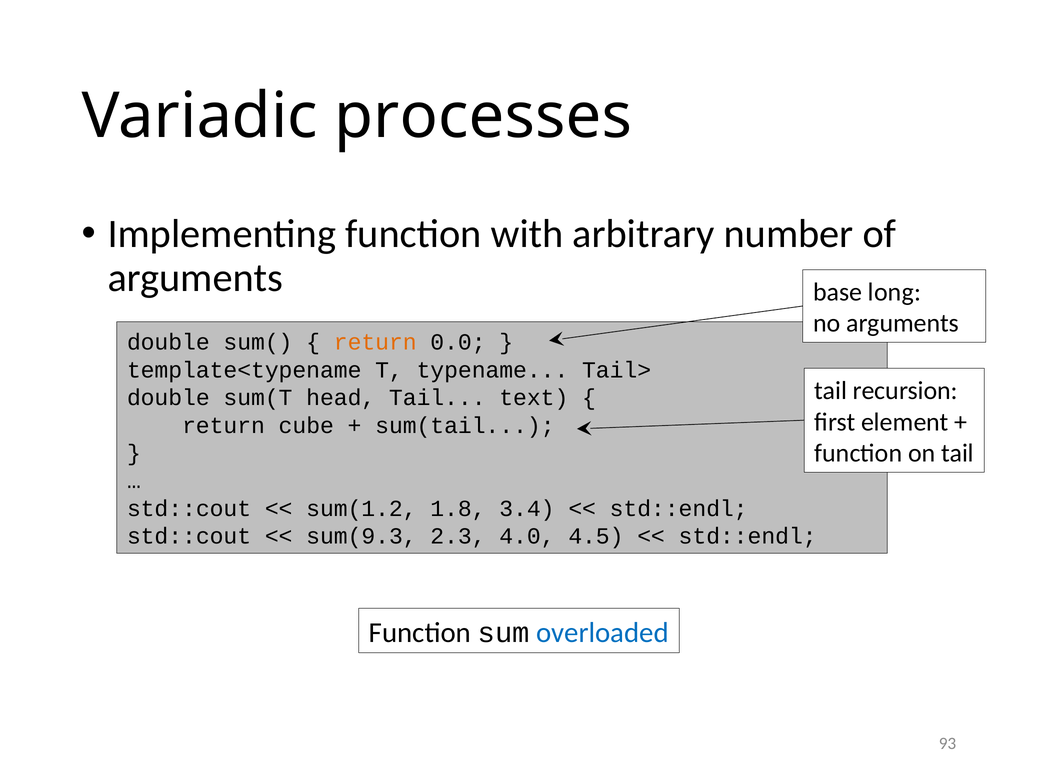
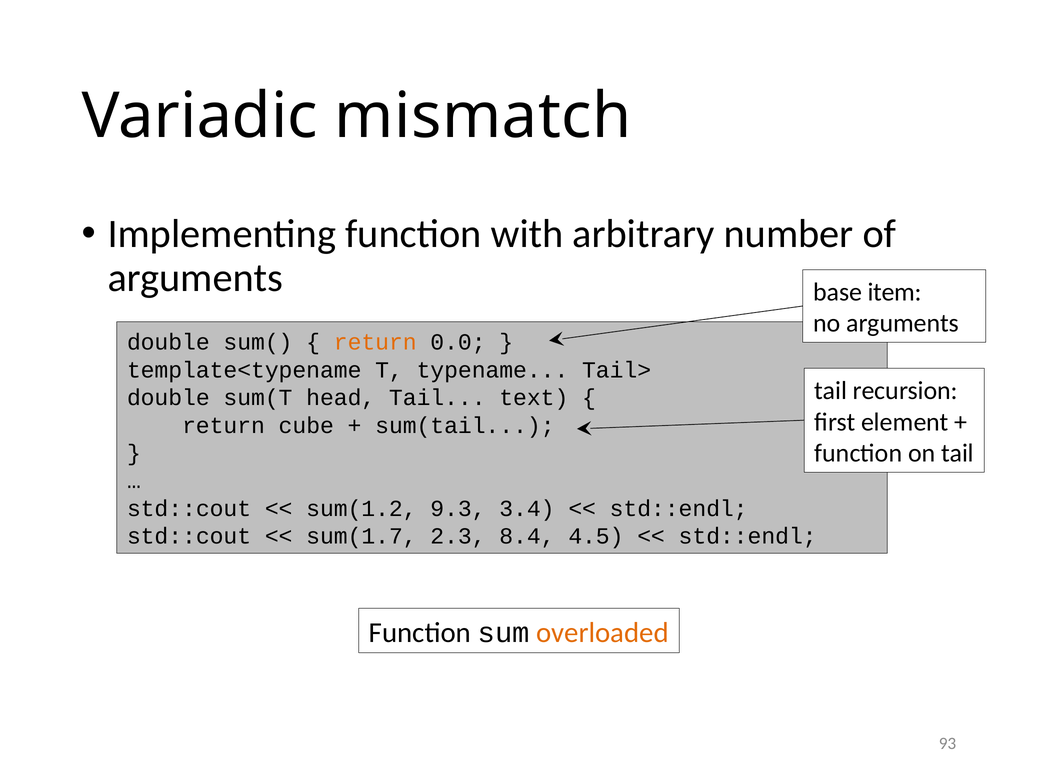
processes: processes -> mismatch (483, 116)
long: long -> item (895, 292)
1.8: 1.8 -> 9.3 (458, 508)
sum(9.3: sum(9.3 -> sum(1.7 (361, 536)
4.0: 4.0 -> 8.4 (527, 536)
overloaded colour: blue -> orange (602, 632)
